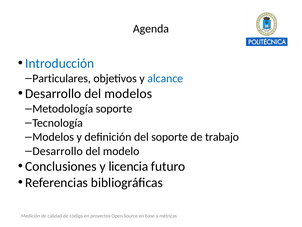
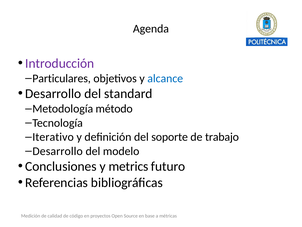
Introducción colour: blue -> purple (60, 63)
del modelos: modelos -> standard (128, 94)
Metodología soporte: soporte -> método (114, 109)
Modelos: Modelos -> Iterativo (53, 137)
licencia: licencia -> metrics (128, 166)
